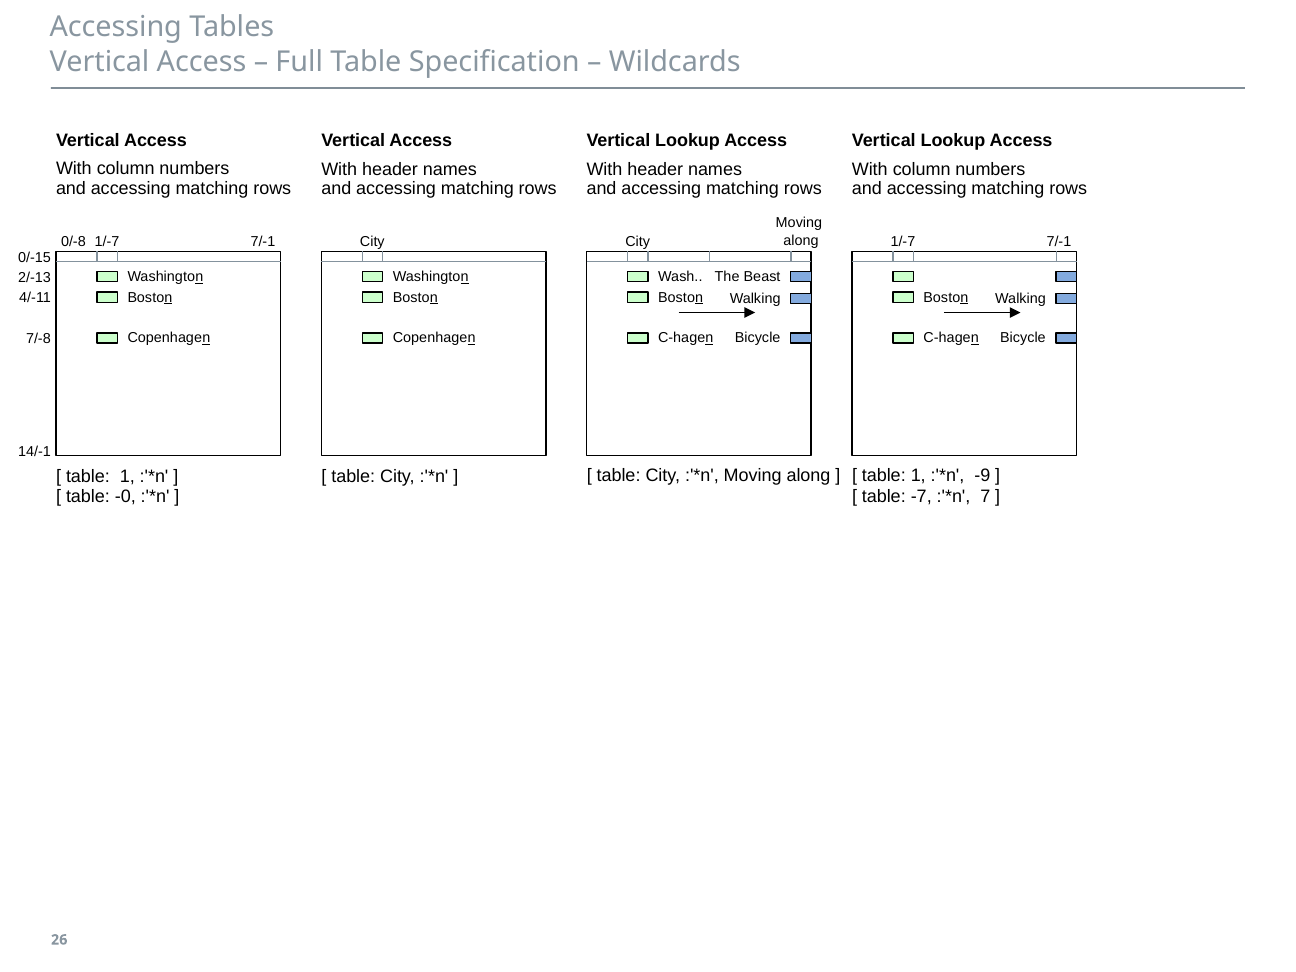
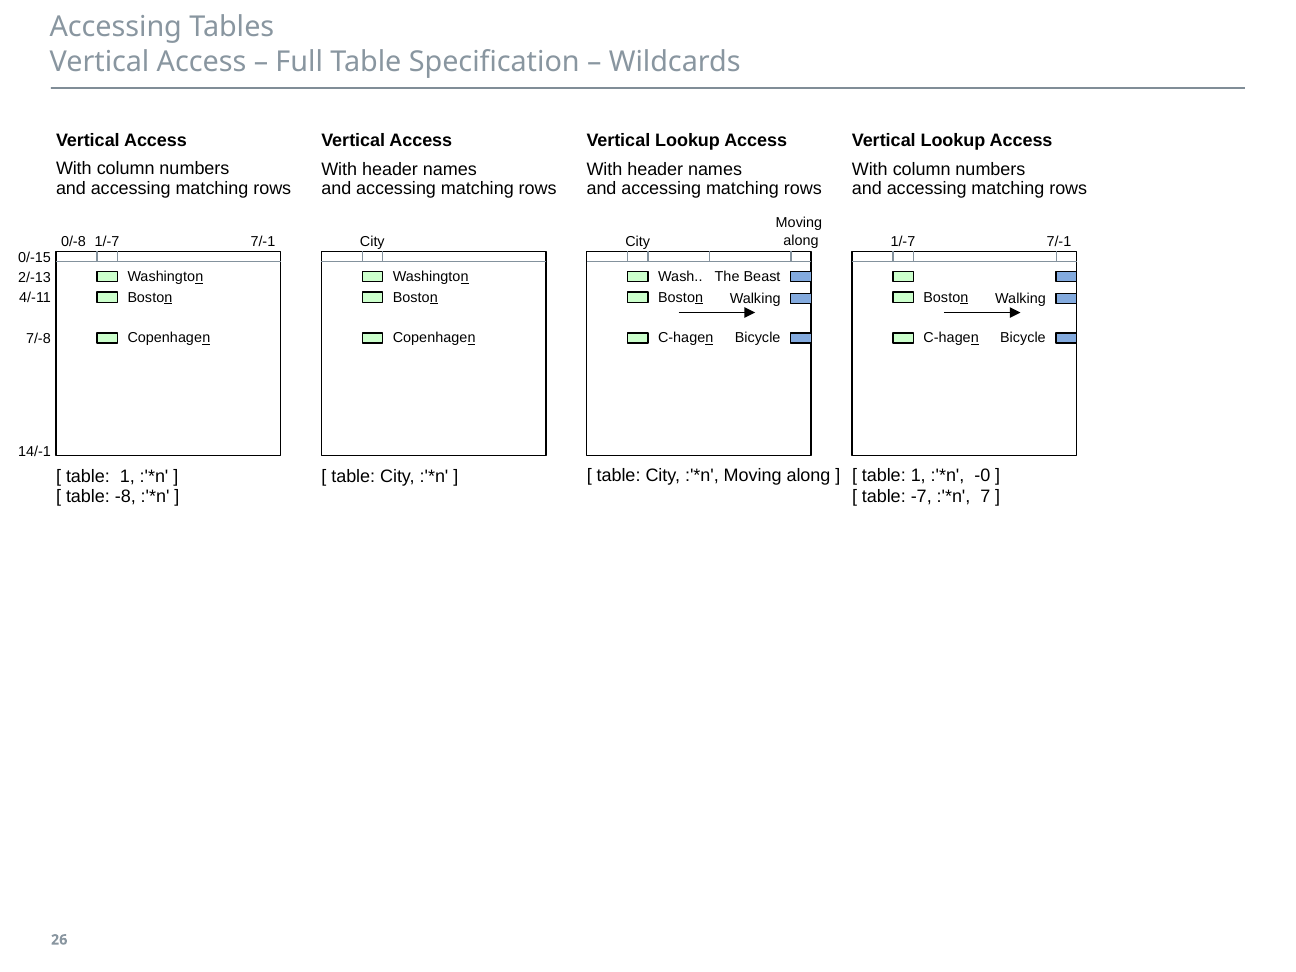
-9: -9 -> -0 (982, 476)
-0: -0 -> -8 (125, 497)
